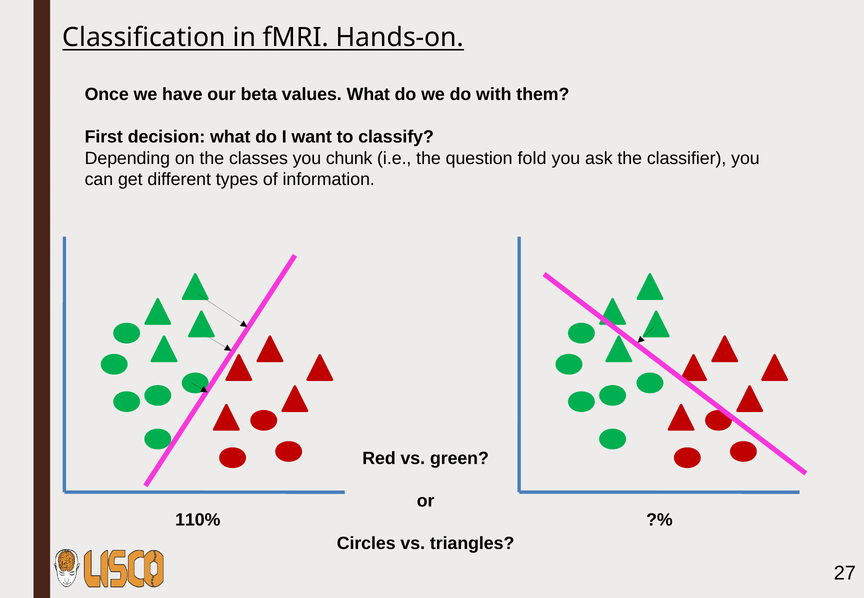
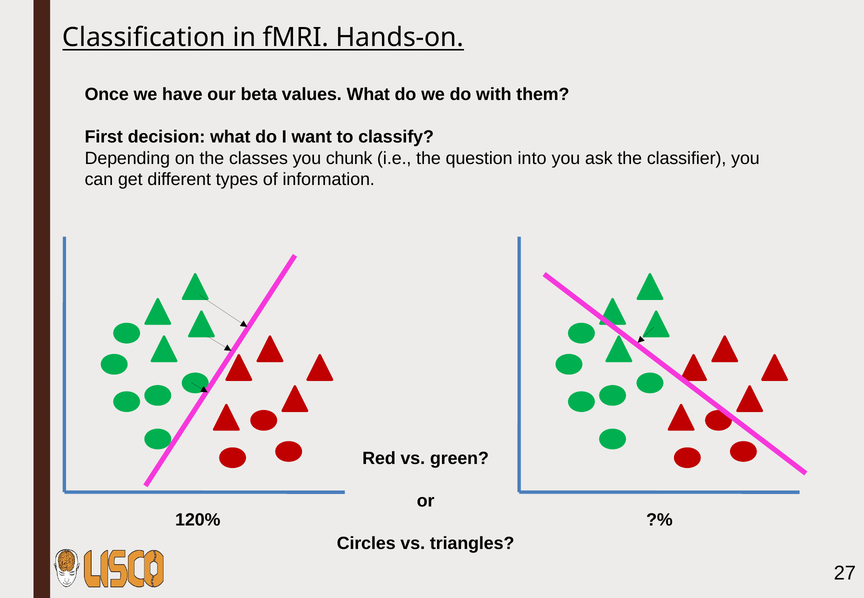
fold: fold -> into (532, 158)
110%: 110% -> 120% (198, 520)
